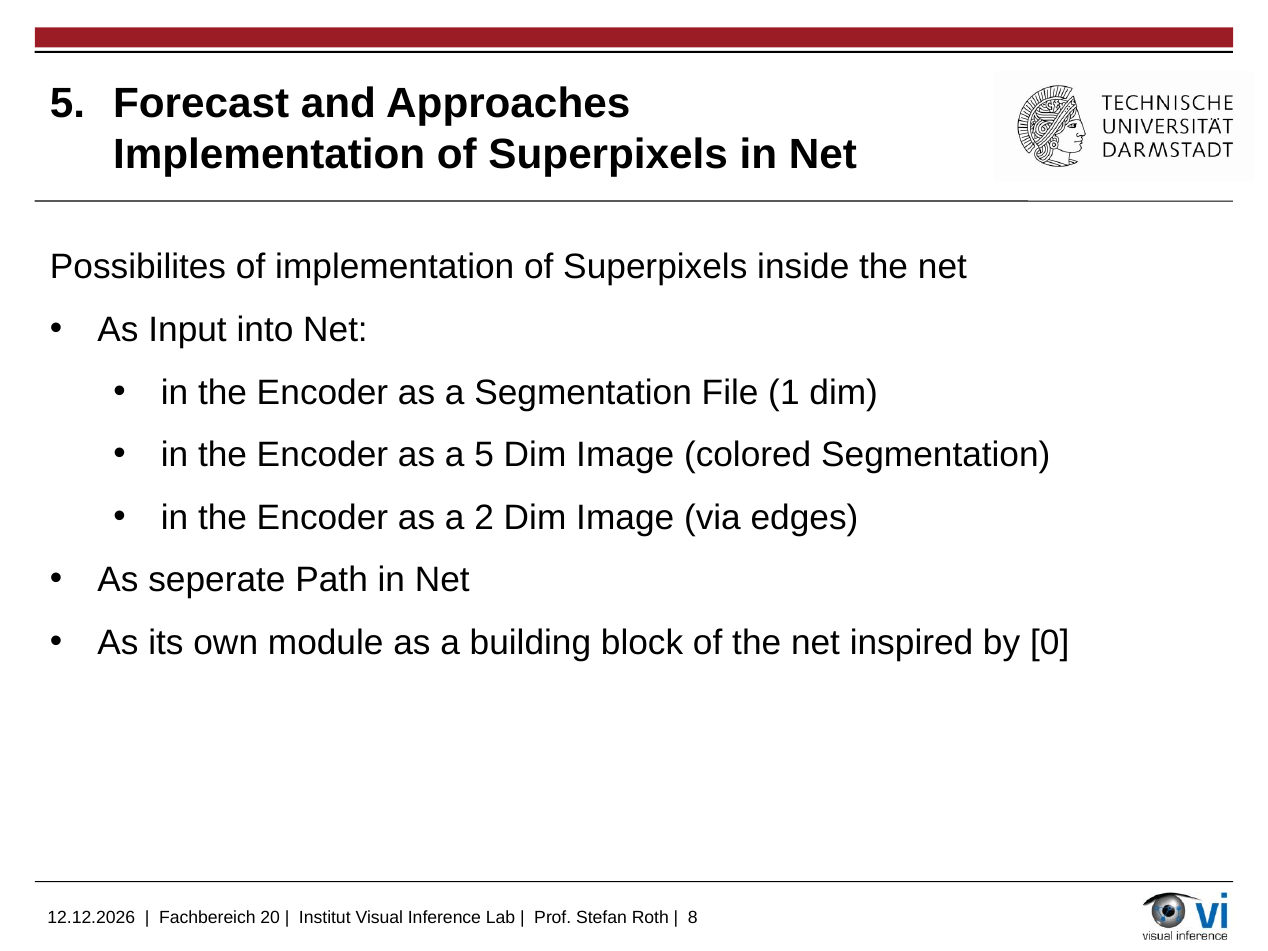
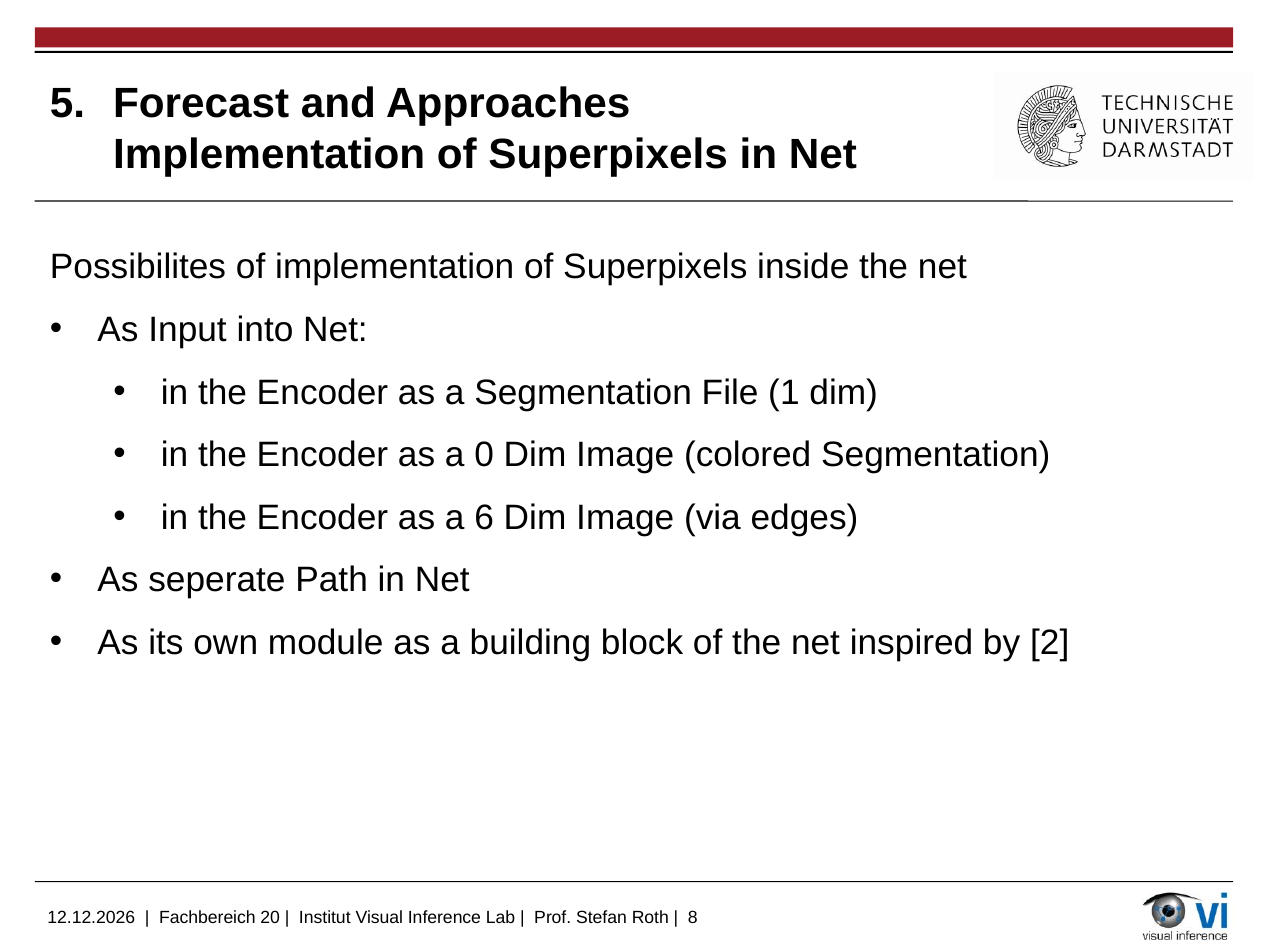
a 5: 5 -> 0 (484, 455)
2: 2 -> 6 (484, 517)
0: 0 -> 2 (1050, 643)
